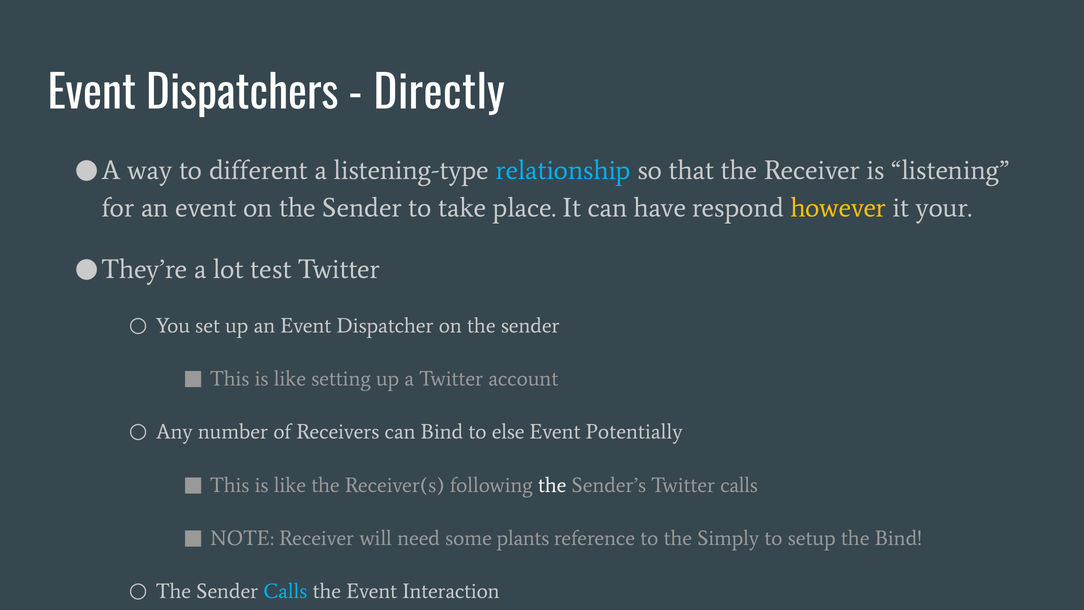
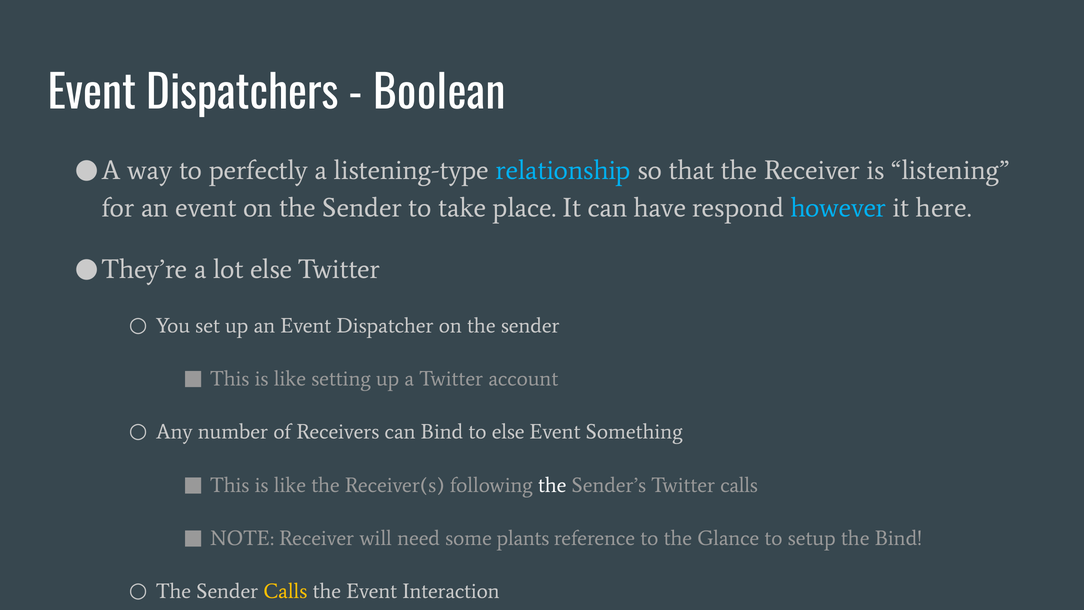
Directly: Directly -> Boolean (440, 94)
different: different -> perfectly (259, 170)
however colour: yellow -> light blue (838, 208)
your: your -> here (944, 208)
lot test: test -> else (271, 269)
Event Potentially: Potentially -> Something (634, 432)
Simply: Simply -> Glance (728, 538)
Calls colour: light blue -> yellow (285, 591)
